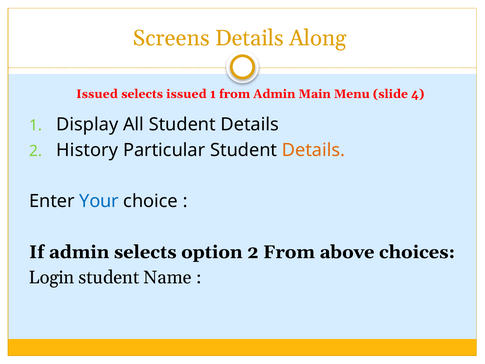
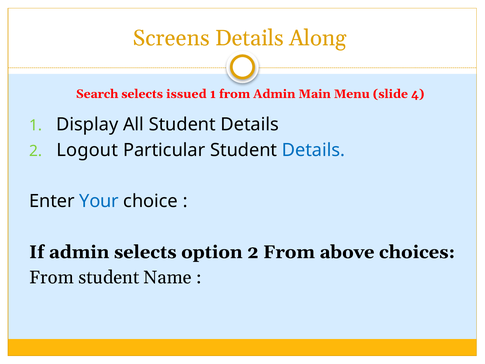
Issued: Issued -> Search (97, 94)
History: History -> Logout (87, 150)
Details colour: orange -> blue (314, 150)
Login: Login -> From (51, 277)
